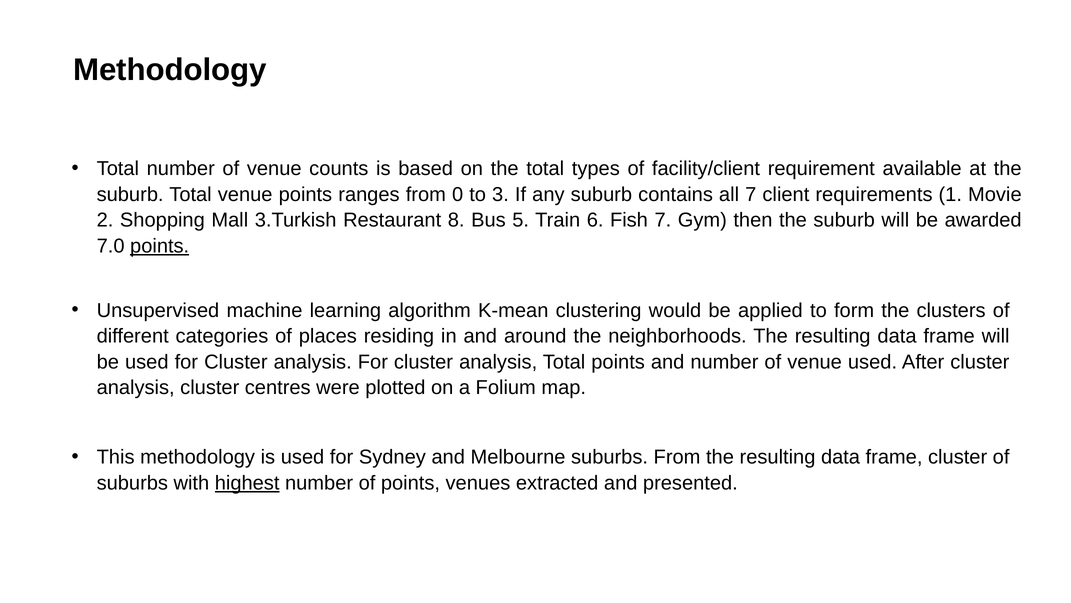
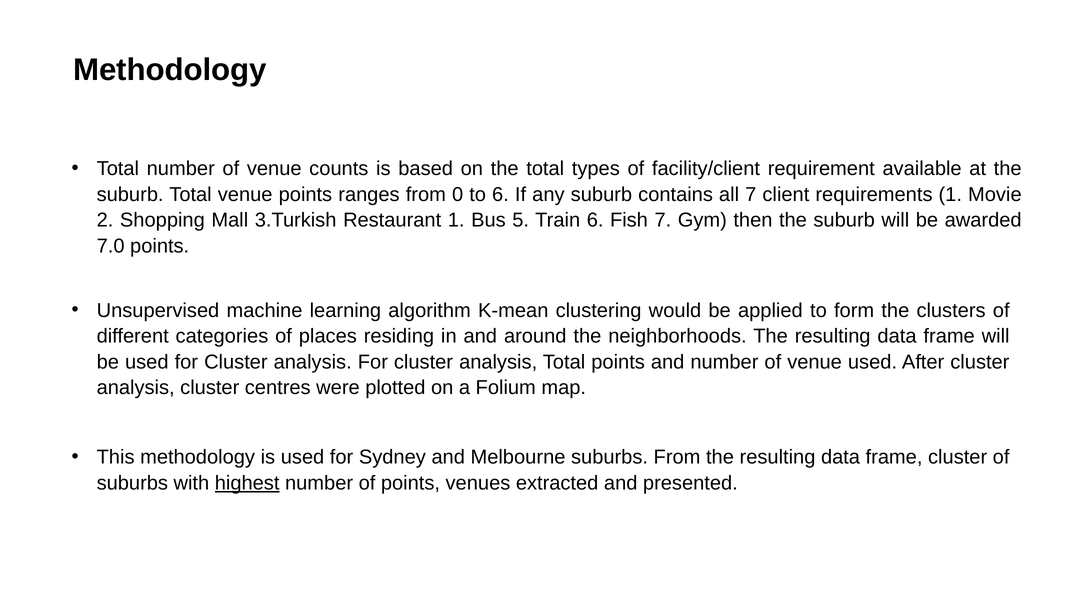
to 3: 3 -> 6 (500, 194)
Restaurant 8: 8 -> 1 (456, 220)
points underline: present -> none (160, 246)
